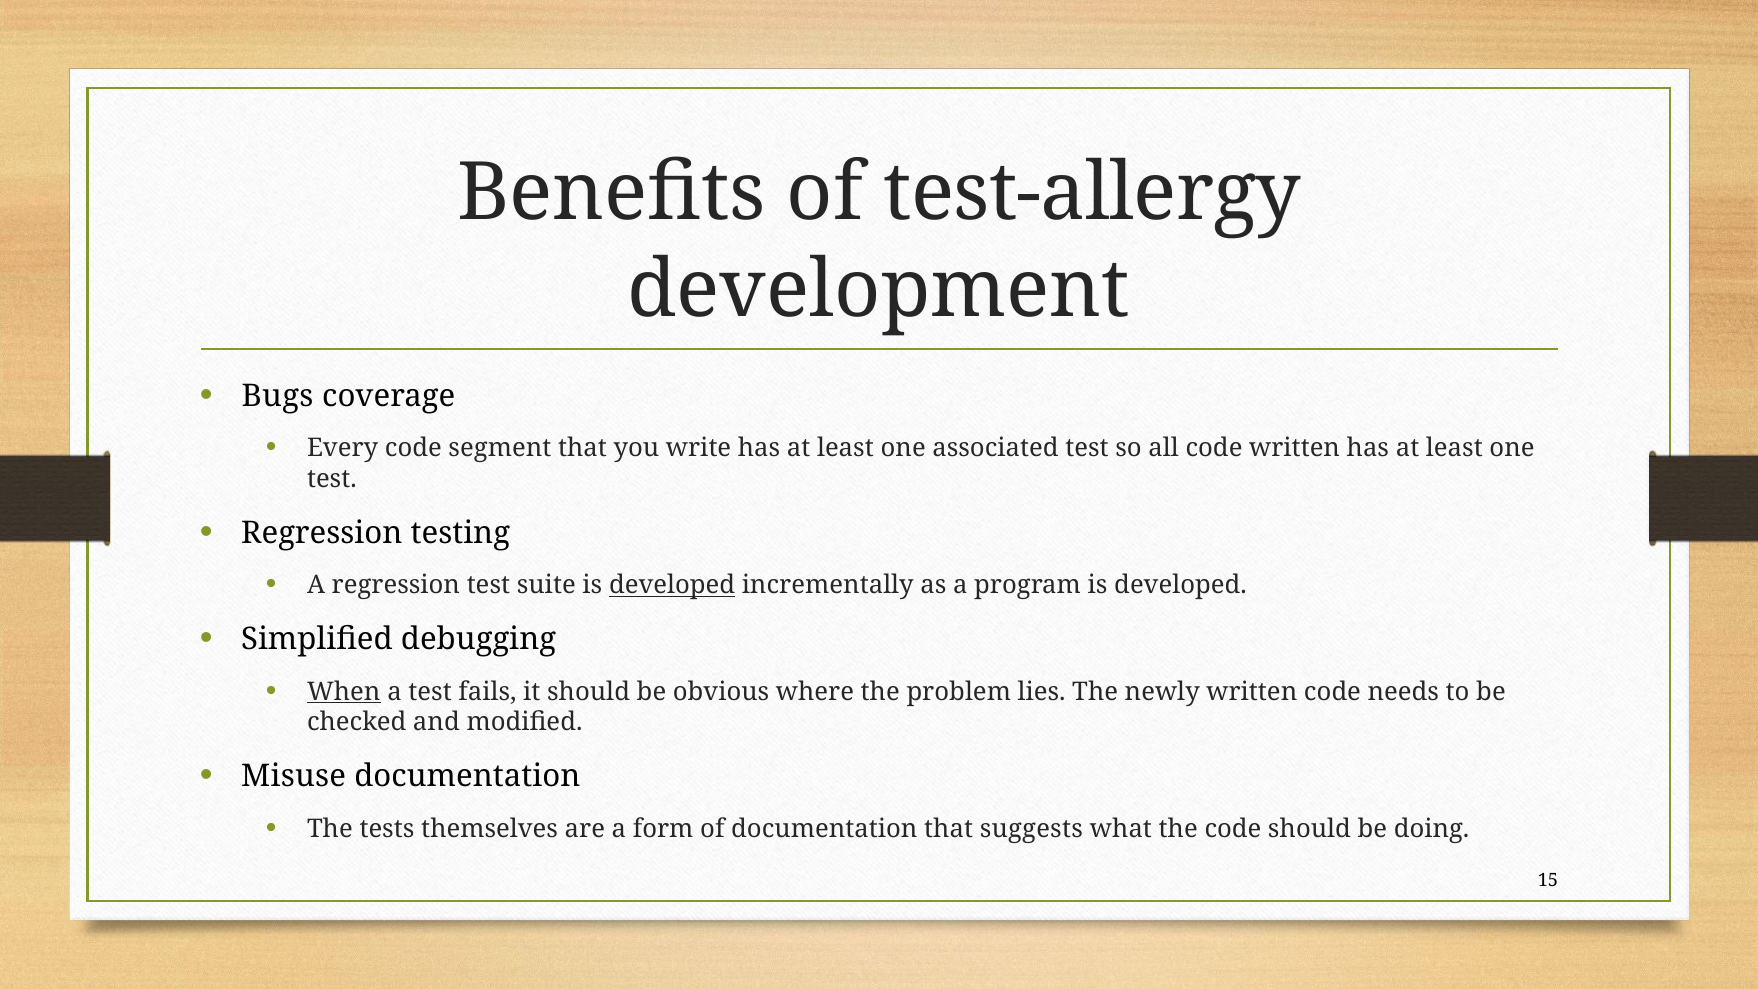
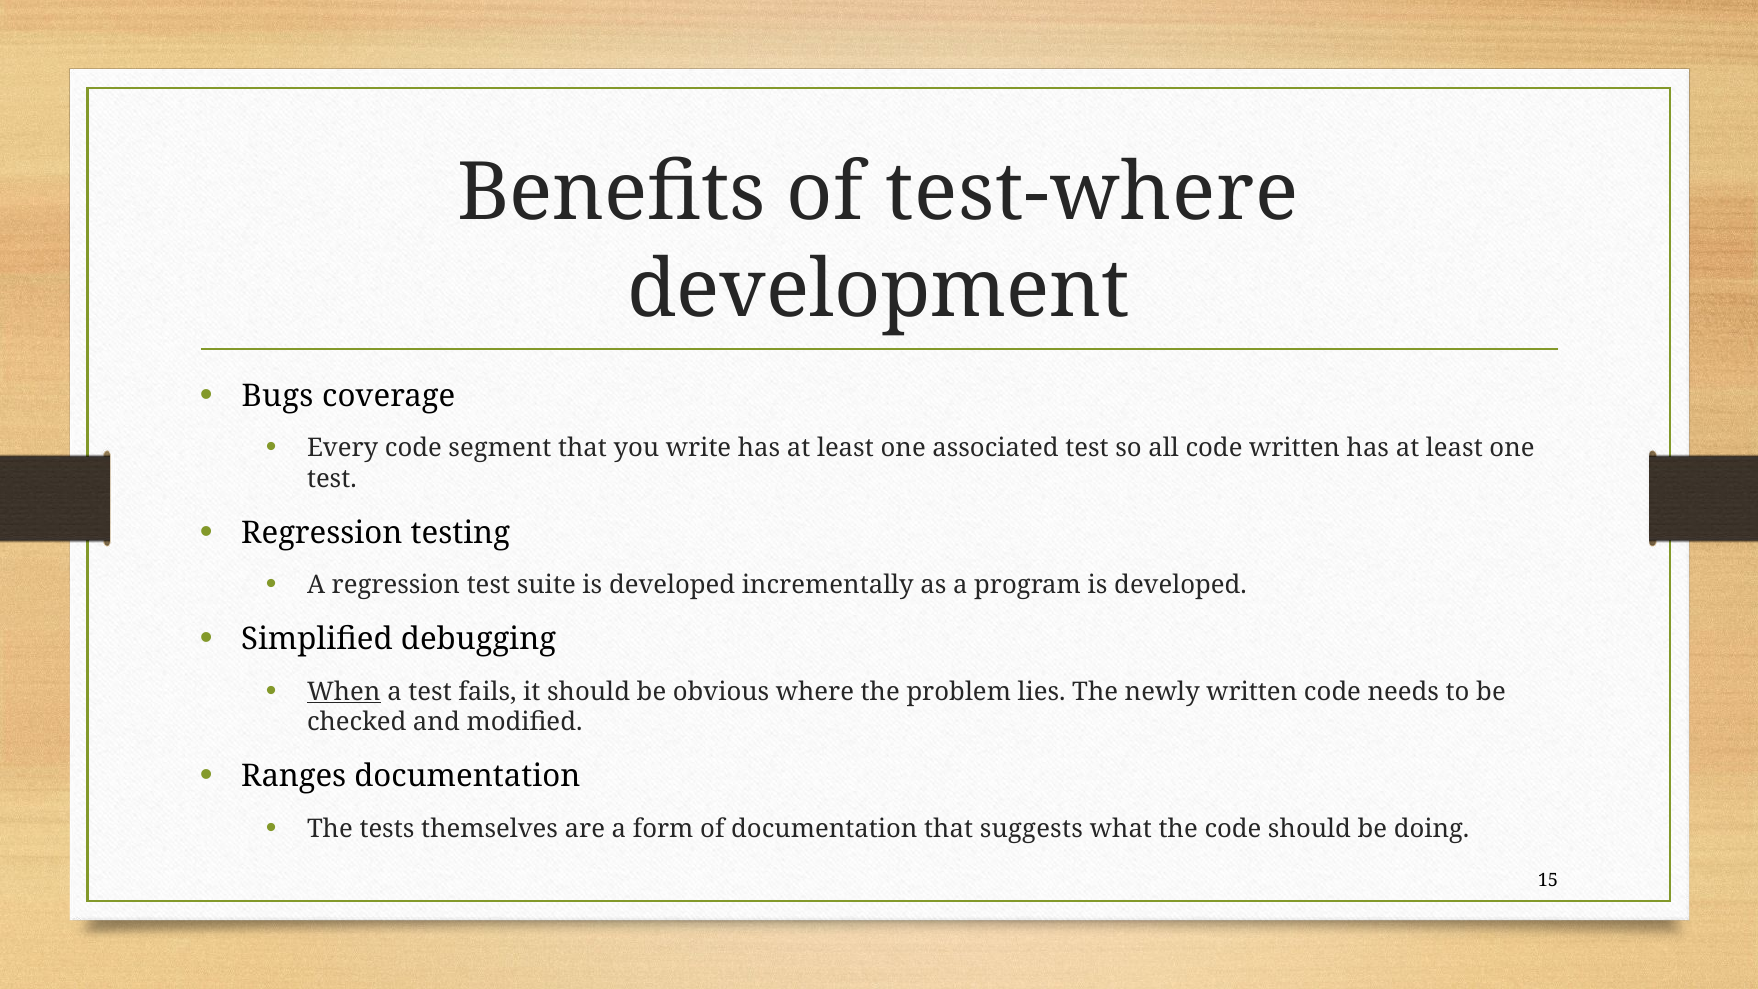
test-allergy: test-allergy -> test-where (1092, 193)
developed underline: present -> none (672, 585)
Misuse: Misuse -> Ranges (294, 777)
